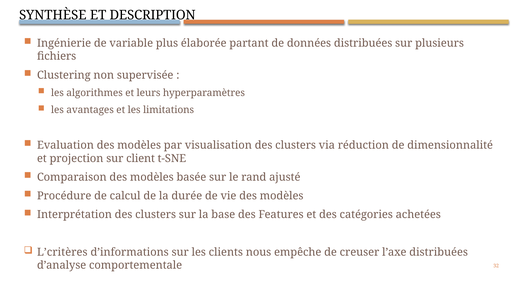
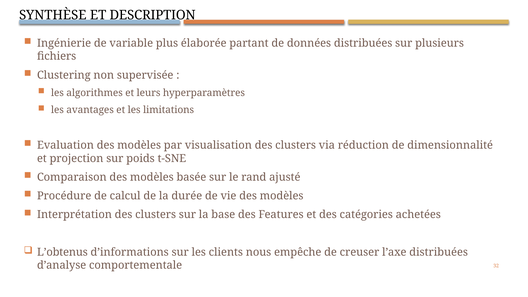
client: client -> poids (141, 159)
L’critères: L’critères -> L’obtenus (62, 252)
